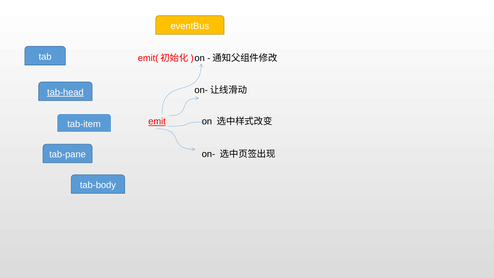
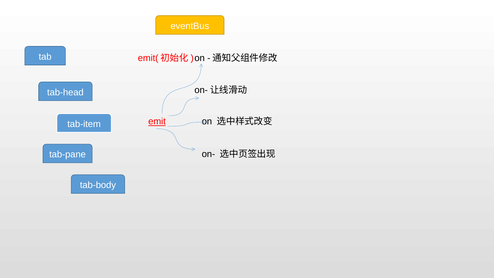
tab-head underline: present -> none (65, 92)
